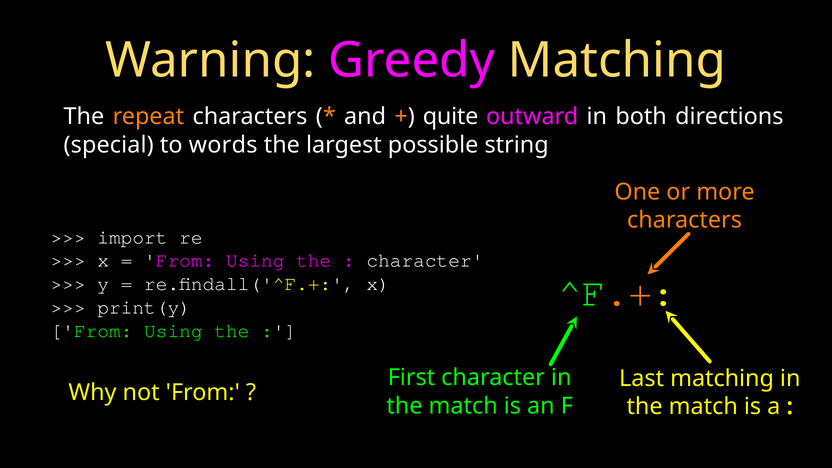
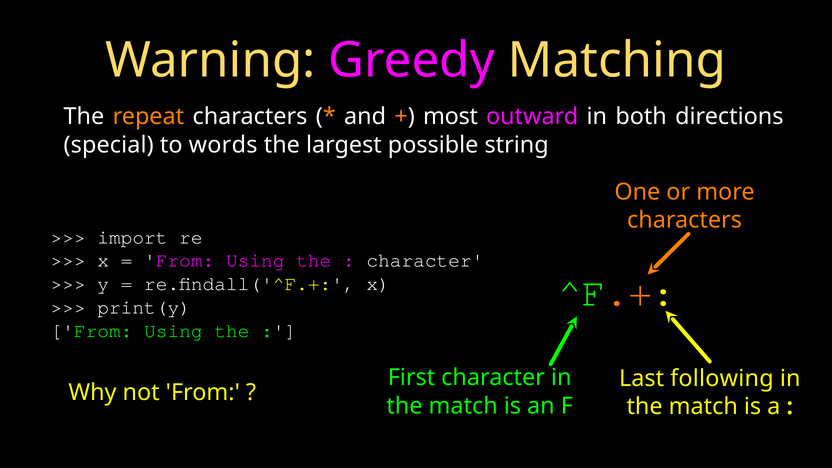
quite: quite -> most (451, 117)
Last matching: matching -> following (722, 378)
